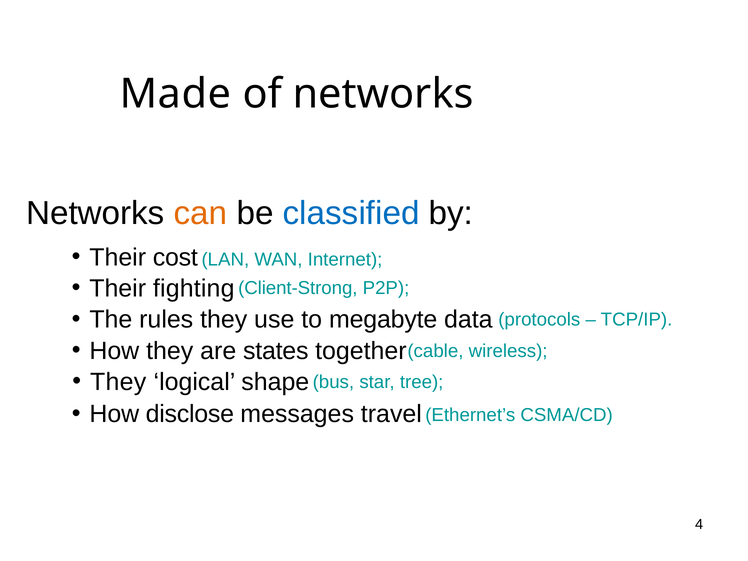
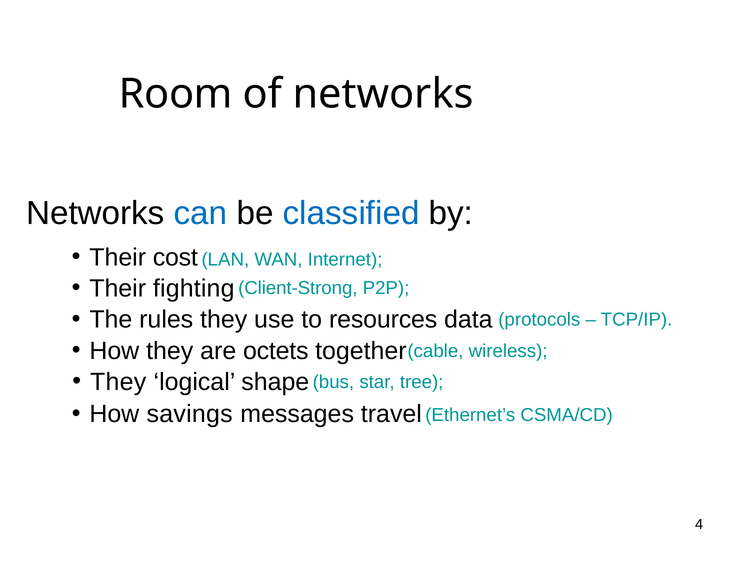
Made: Made -> Room (176, 94)
can colour: orange -> blue (201, 213)
megabyte: megabyte -> resources (383, 320)
states: states -> octets (276, 351)
disclose: disclose -> savings (190, 414)
